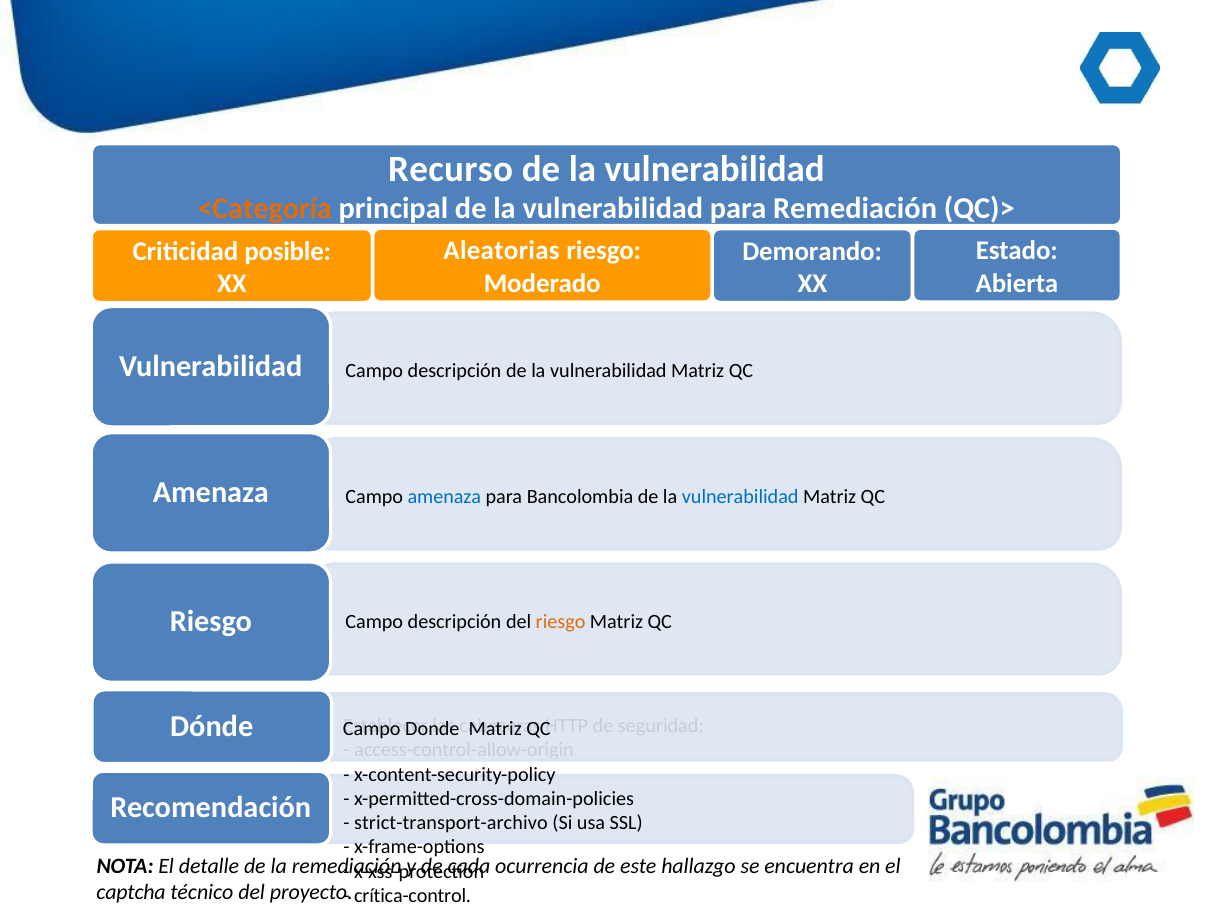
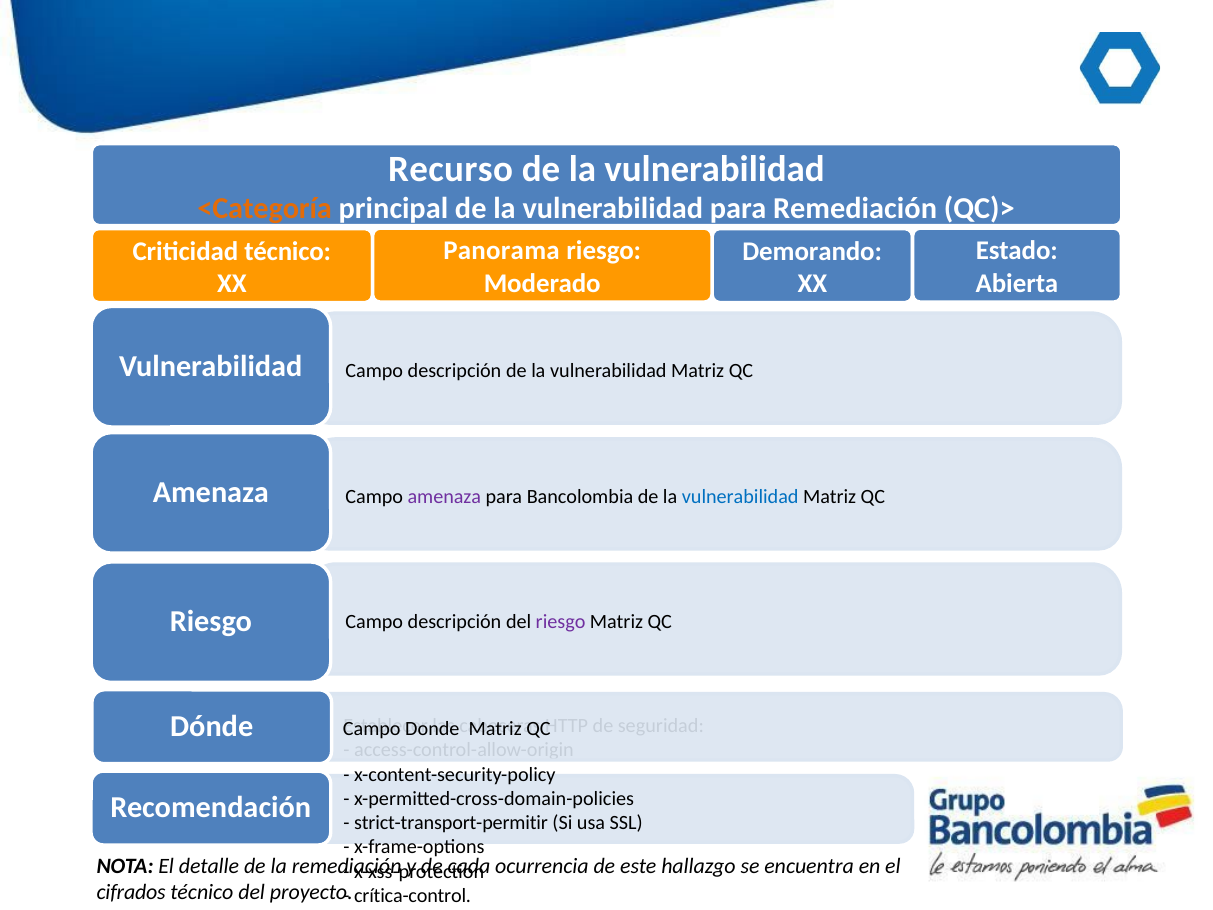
Aleatorias: Aleatorias -> Panorama (501, 251)
Criticidad posible: posible -> técnico (288, 251)
amenaza colour: blue -> purple (444, 496)
riesgo colour: orange -> purple (561, 621)
strict-transport-archivo: strict-transport-archivo -> strict-transport-permitir (451, 823)
captcha: captcha -> cifrados (131, 892)
